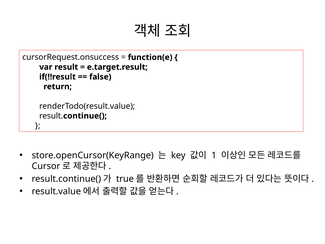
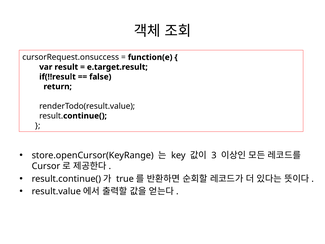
1: 1 -> 3 (214, 155)
